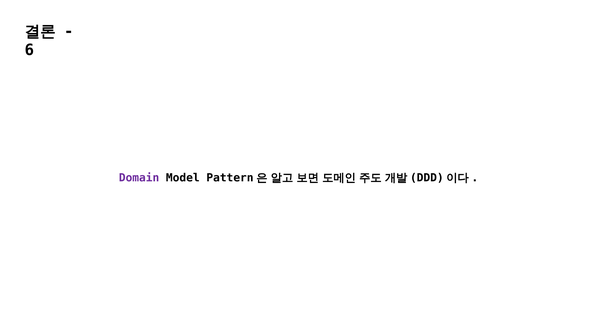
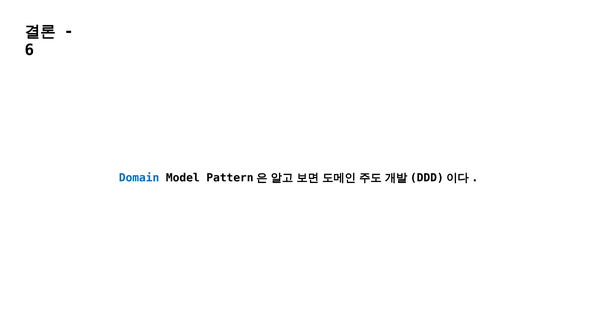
Domain colour: purple -> blue (139, 178)
